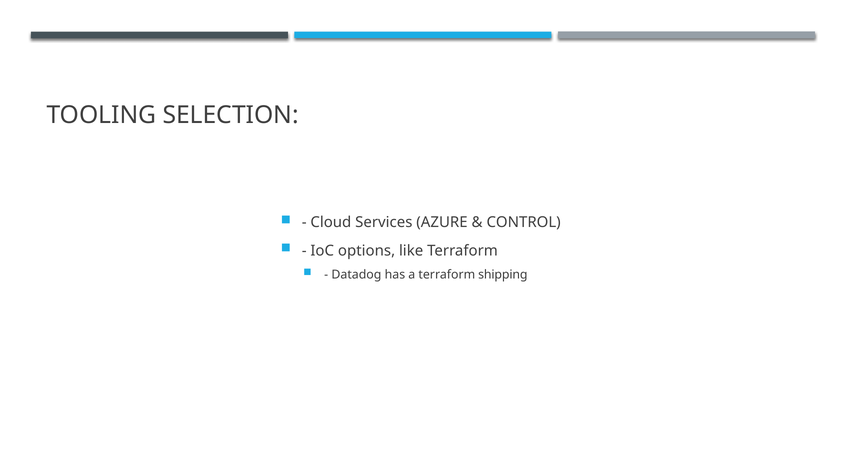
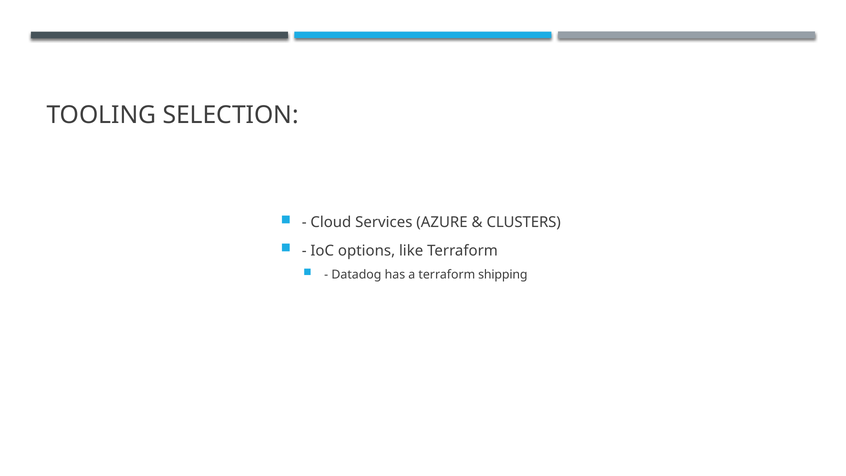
CONTROL: CONTROL -> CLUSTERS (524, 222)
